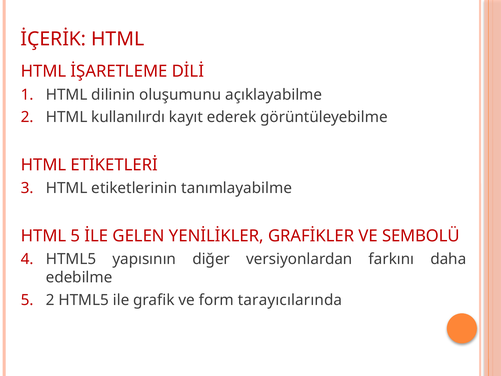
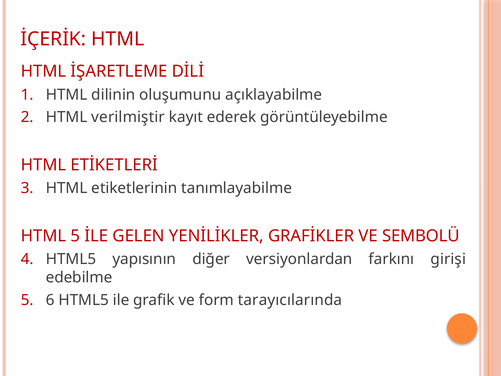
kullanılırdı: kullanılırdı -> verilmiştir (128, 117)
daha: daha -> girişi (448, 259)
5 2: 2 -> 6 (50, 300)
